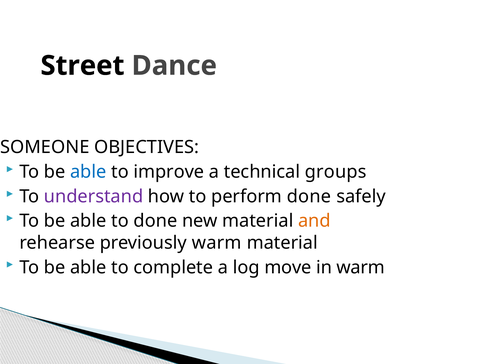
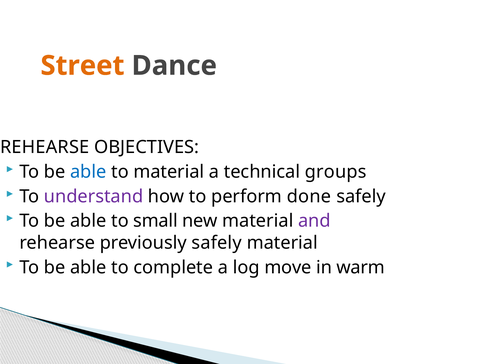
Street colour: black -> orange (82, 66)
SOMEONE: SOMEONE -> REHEARSE (45, 147)
to improve: improve -> material (169, 172)
to done: done -> small (155, 221)
and colour: orange -> purple (314, 221)
previously warm: warm -> safely (217, 243)
